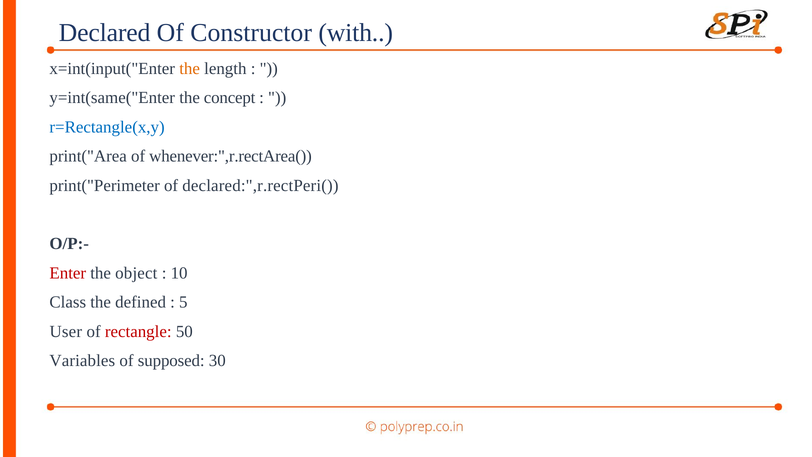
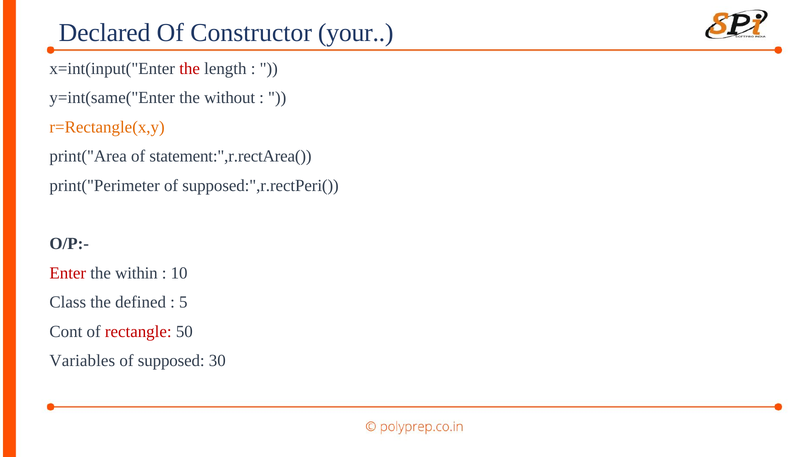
with: with -> your (356, 33)
the colour: orange -> red (190, 69)
concept: concept -> without (230, 98)
r=Rectangle(x,y colour: blue -> orange (107, 127)
whenever:",r.rectArea(: whenever:",r.rectArea( -> statement:",r.rectArea( (231, 156)
declared:",r.rectPeri(: declared:",r.rectPeri( -> supposed:",r.rectPeri( (261, 185)
object: object -> within (136, 273)
User: User -> Cont (66, 331)
